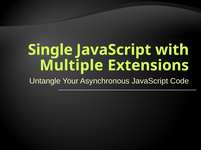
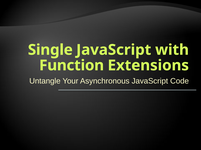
Multiple: Multiple -> Function (72, 66)
